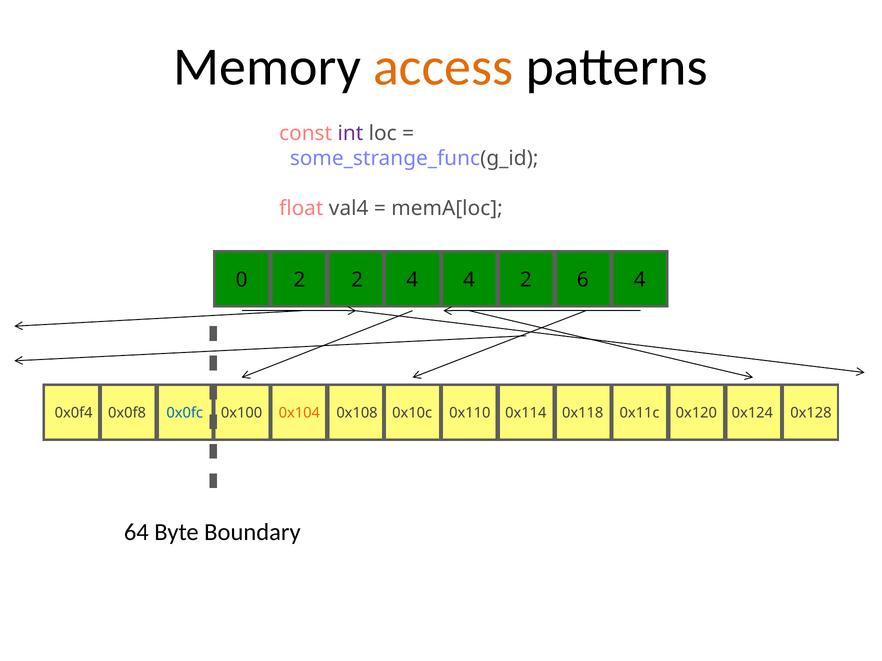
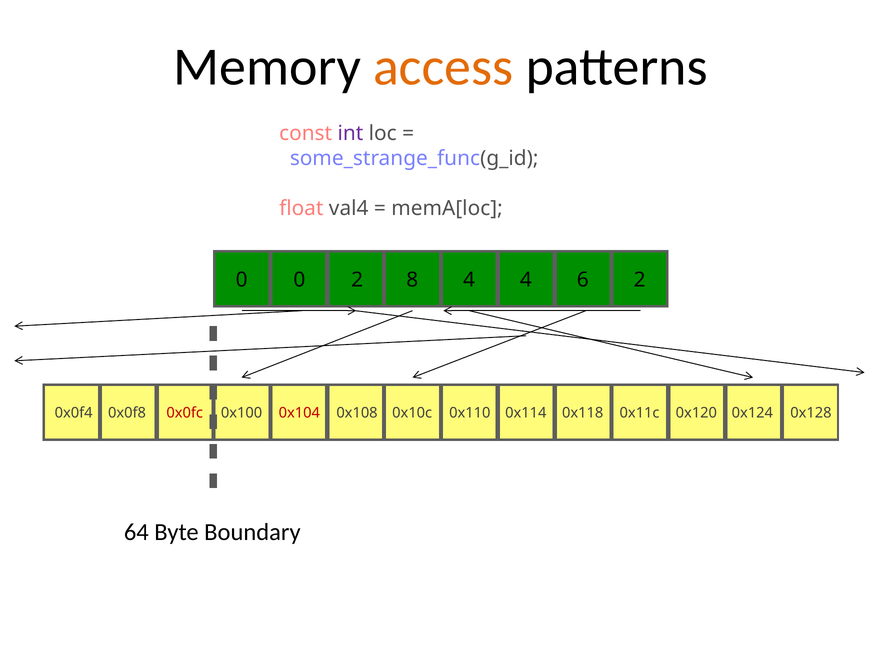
0 2: 2 -> 0 (299, 280)
2 4: 4 -> 8 (412, 280)
4 2: 2 -> 4 (526, 280)
6 4: 4 -> 2 (640, 280)
0x0fc colour: blue -> red (185, 413)
0x104 colour: orange -> red (299, 413)
